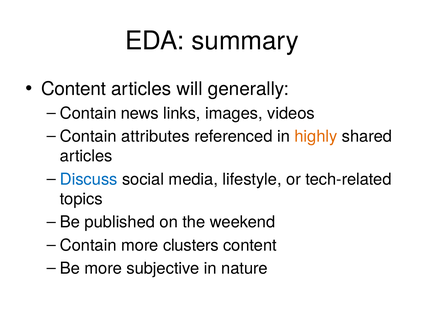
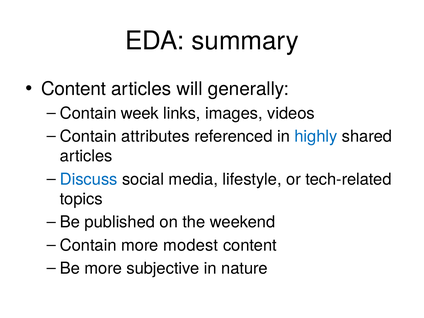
news: news -> week (140, 113)
highly colour: orange -> blue (316, 136)
clusters: clusters -> modest (191, 245)
